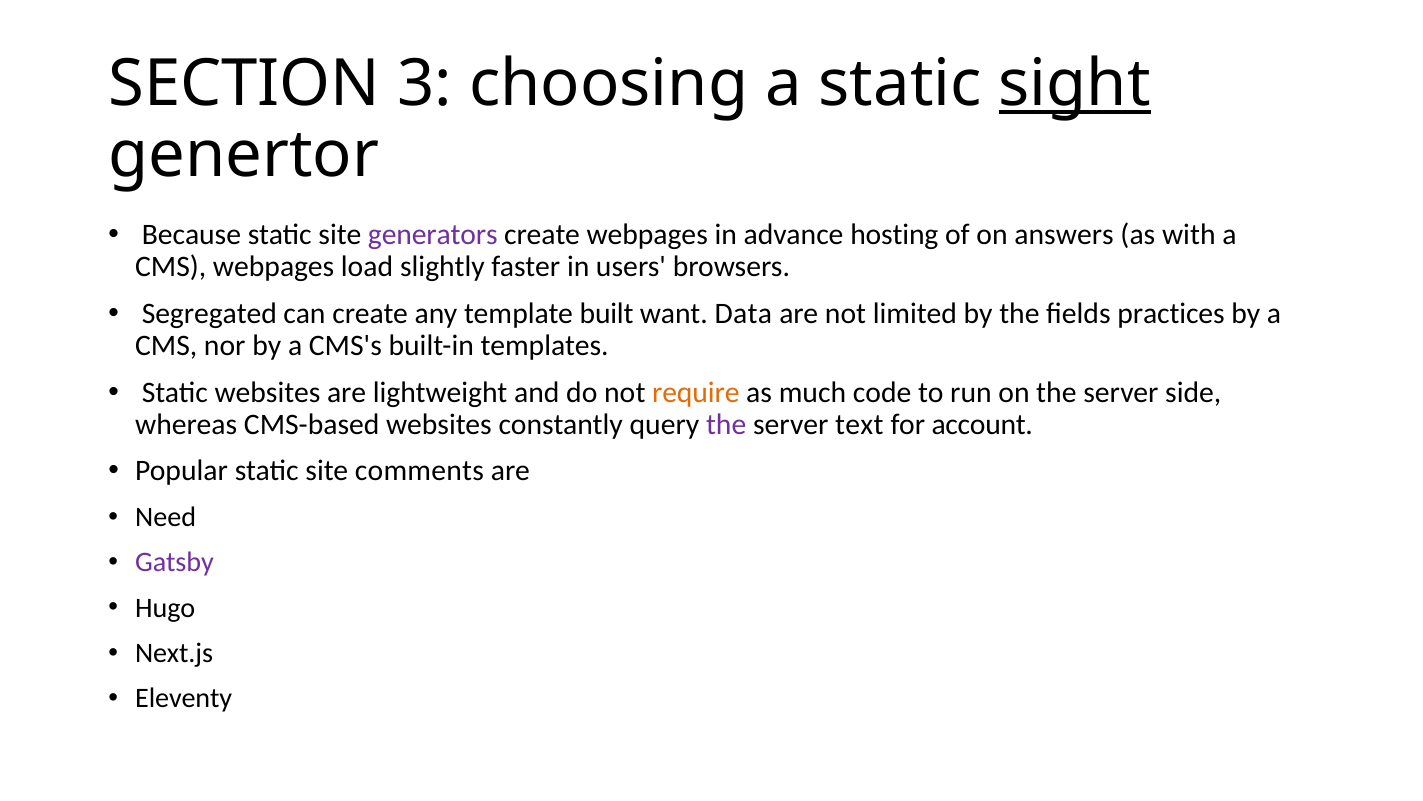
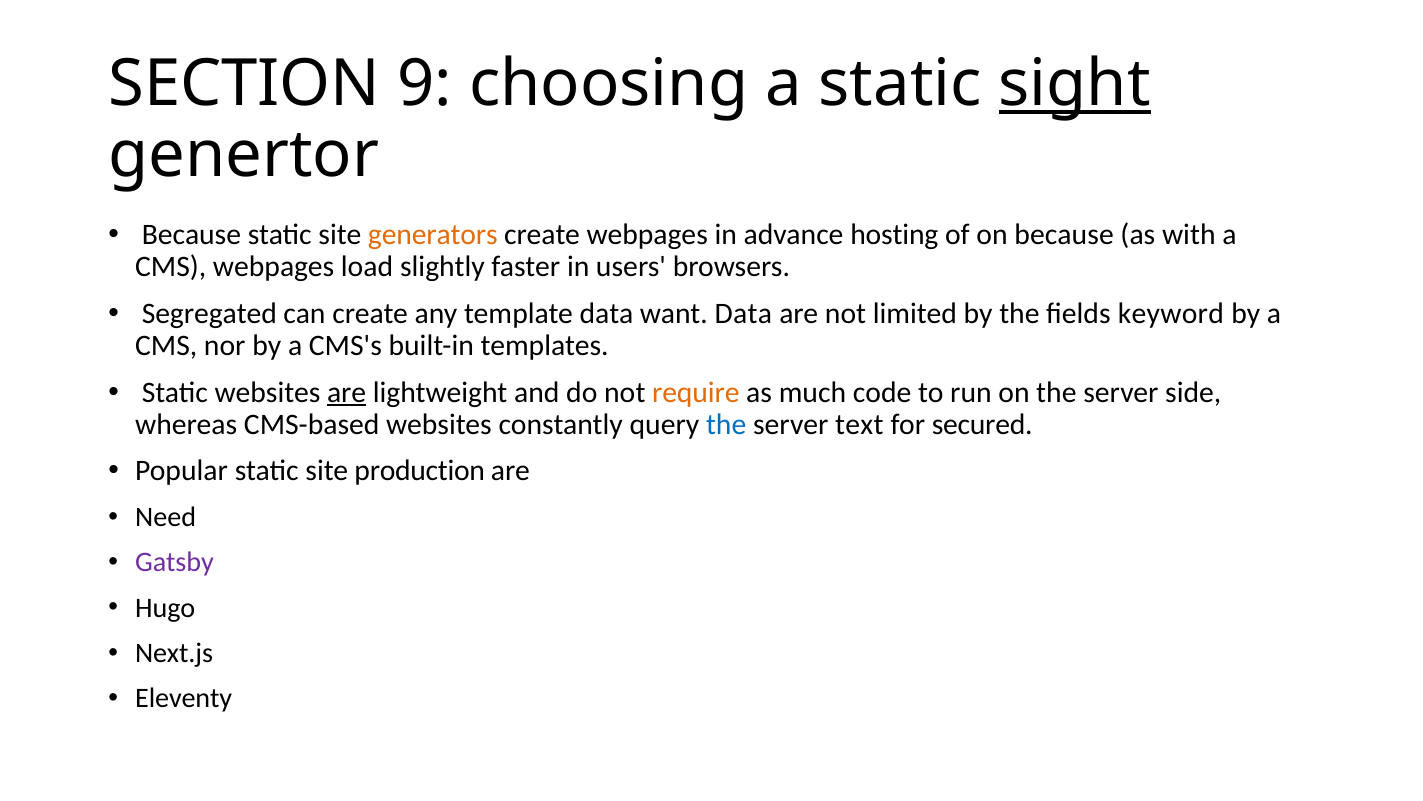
3: 3 -> 9 (425, 84)
generators colour: purple -> orange (433, 234)
on answers: answers -> because (1064, 234)
template built: built -> data (606, 313)
practices: practices -> keyword (1171, 313)
are underline: none -> present (347, 392)
the colour: purple -> blue (726, 424)
account: account -> secured (982, 424)
comments: comments -> production (420, 471)
